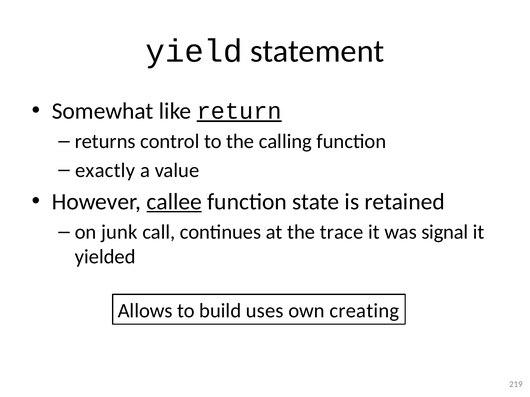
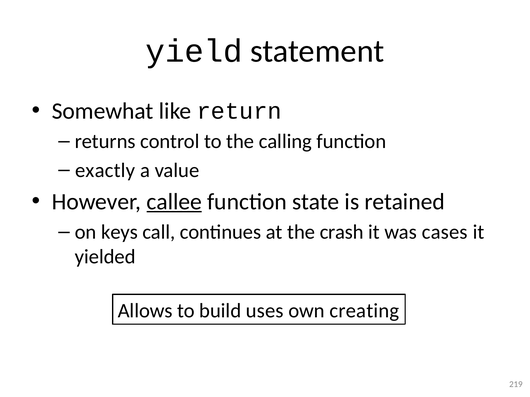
return underline: present -> none (239, 111)
junk: junk -> keys (119, 232)
trace: trace -> crash (342, 232)
signal: signal -> cases (445, 232)
